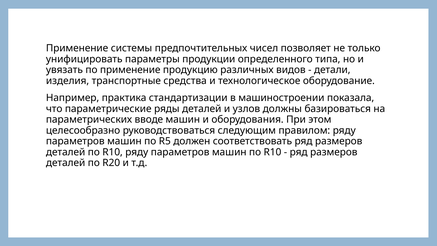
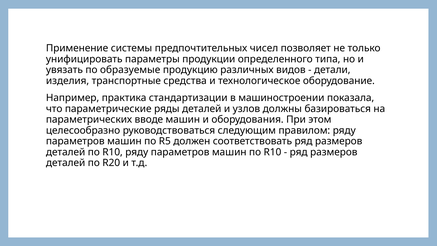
по применение: применение -> образуемые (130, 70)
